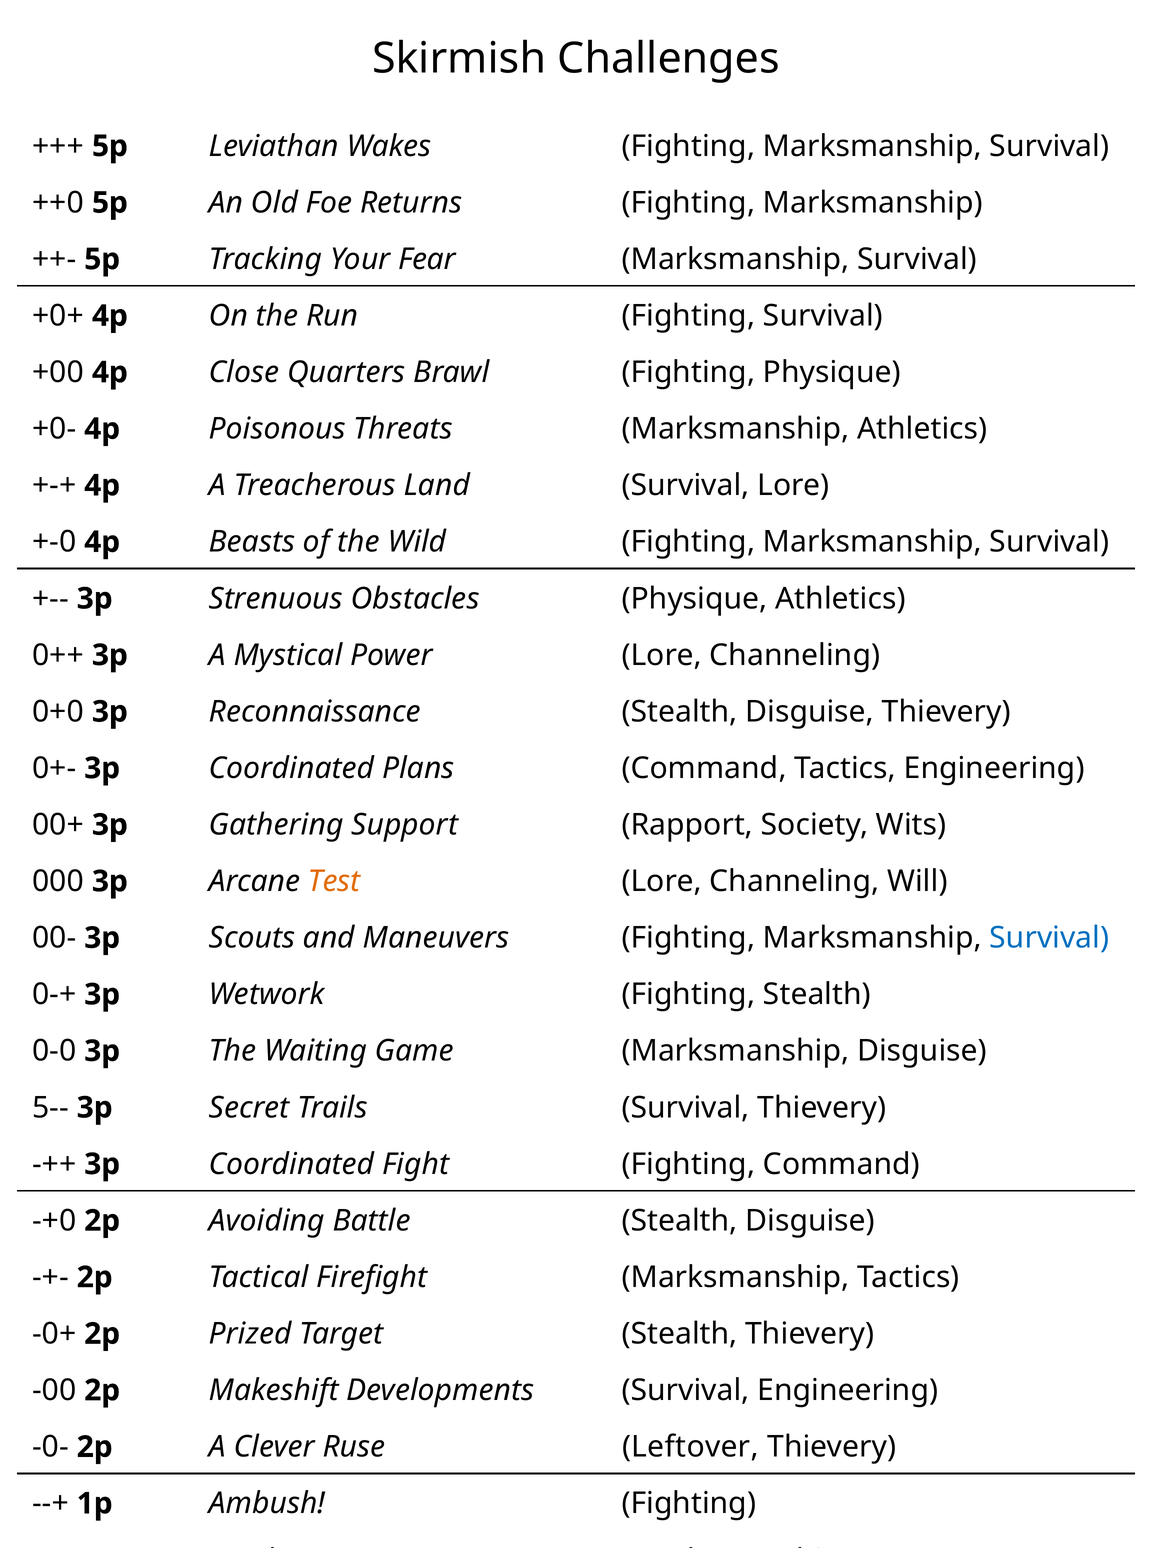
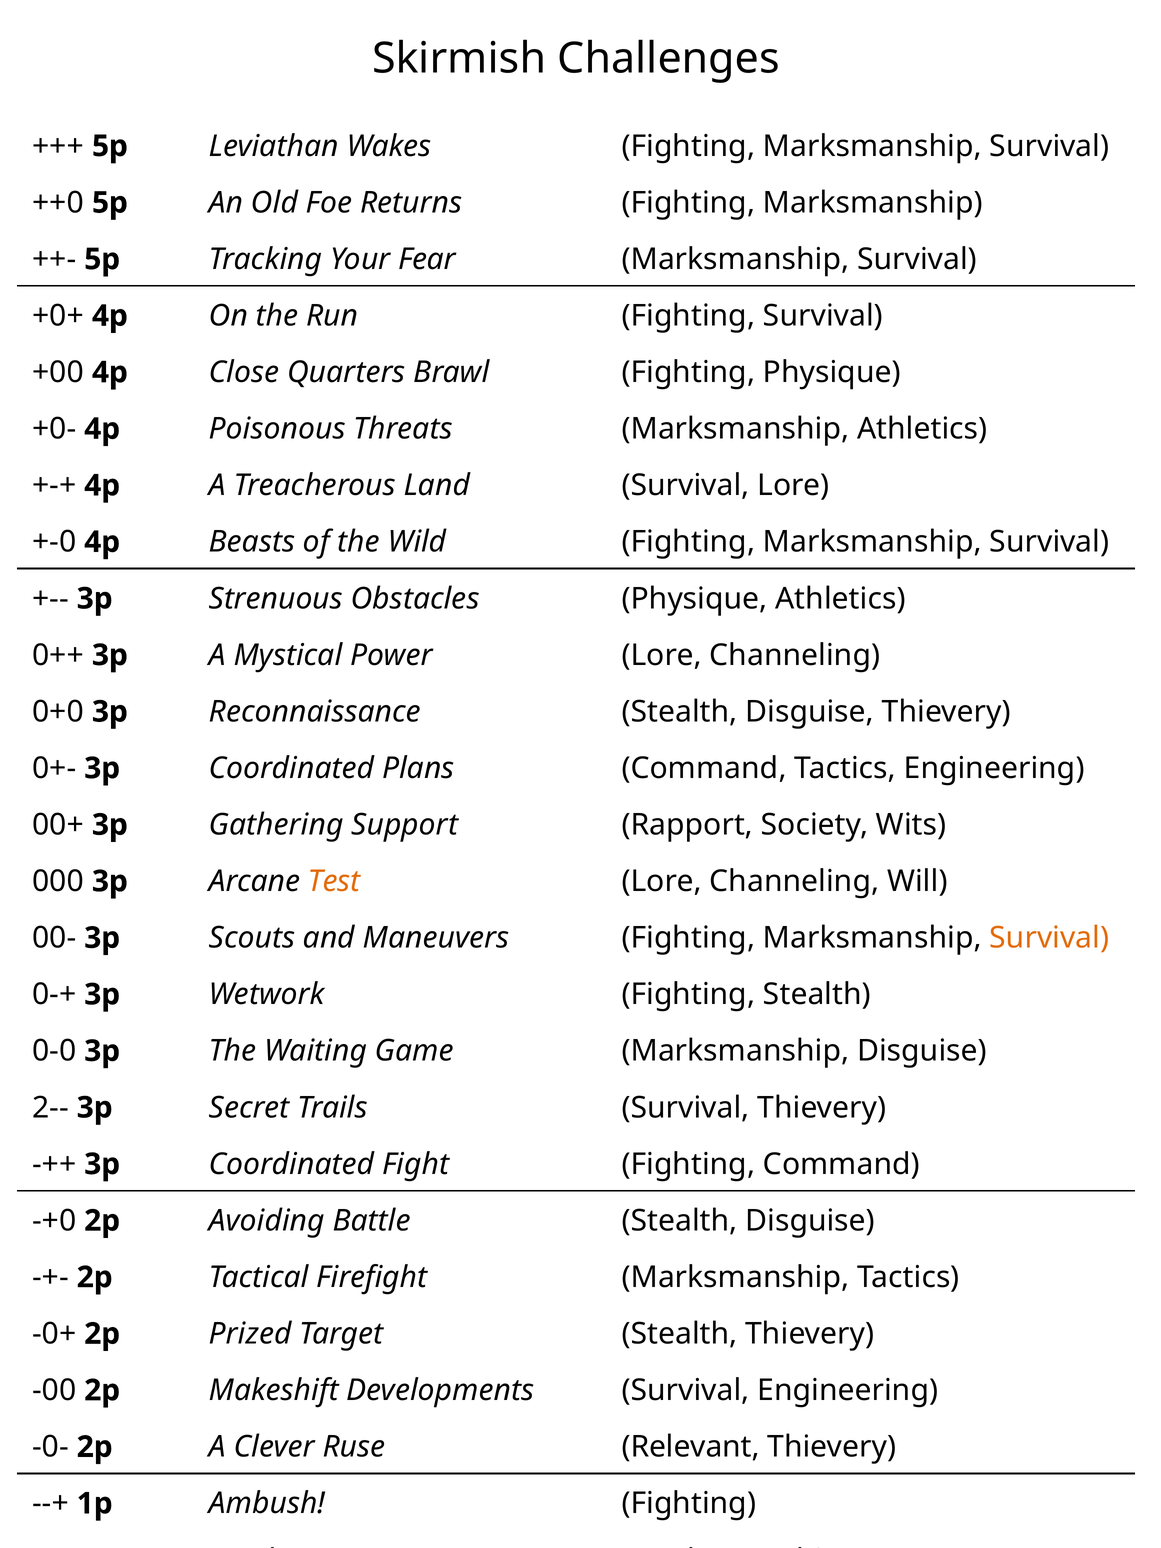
Survival colour: blue -> orange (1049, 938)
5--: 5-- -> 2-- (51, 1108)
Leftover: Leftover -> Relevant (691, 1447)
